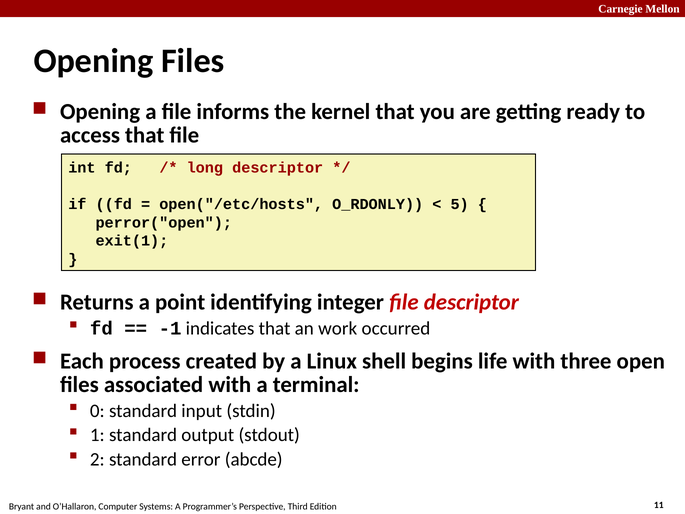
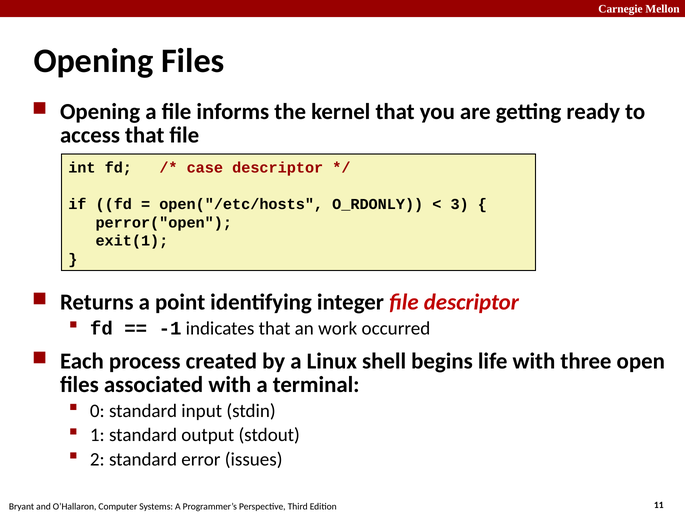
long: long -> case (205, 168)
5: 5 -> 3 (460, 204)
abcde: abcde -> issues (254, 459)
